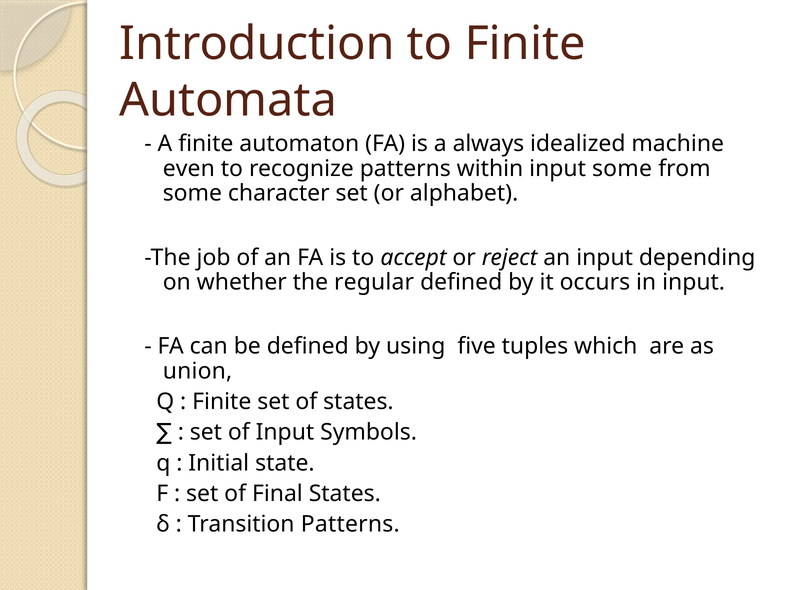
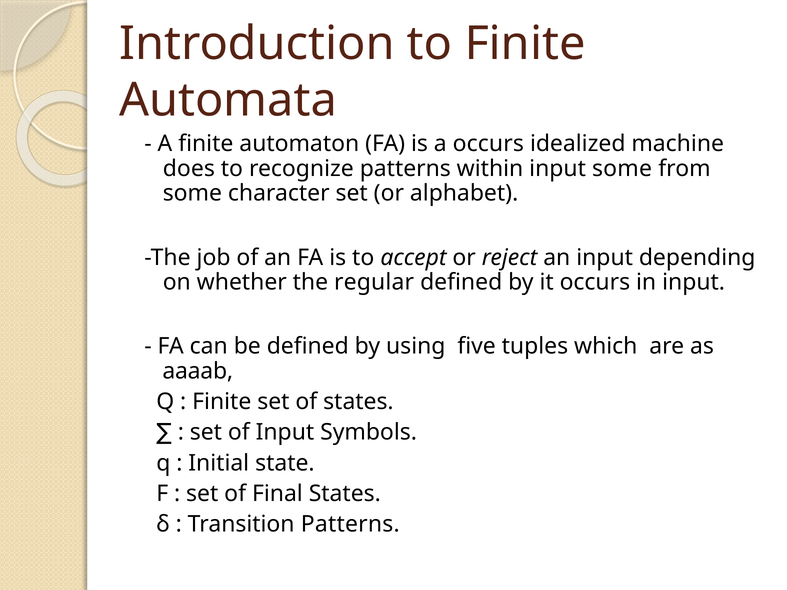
a always: always -> occurs (488, 144)
even: even -> does (189, 169)
union: union -> aaaab (198, 371)
